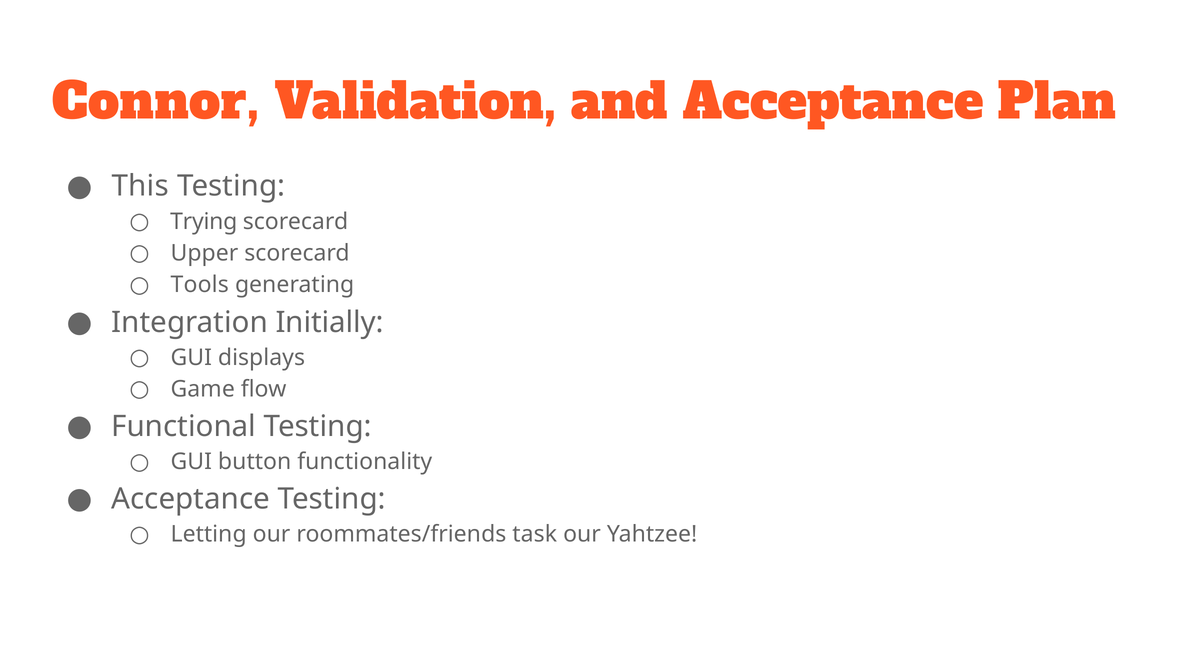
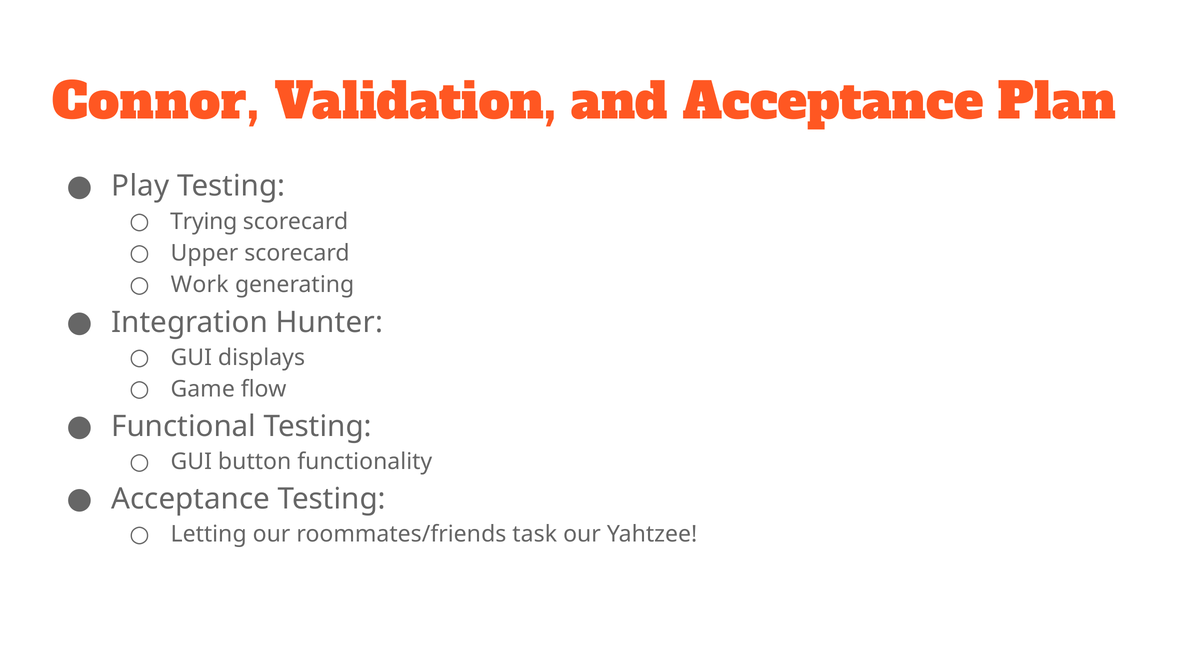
This: This -> Play (140, 186)
Tools: Tools -> Work (200, 285)
Initially: Initially -> Hunter (329, 322)
